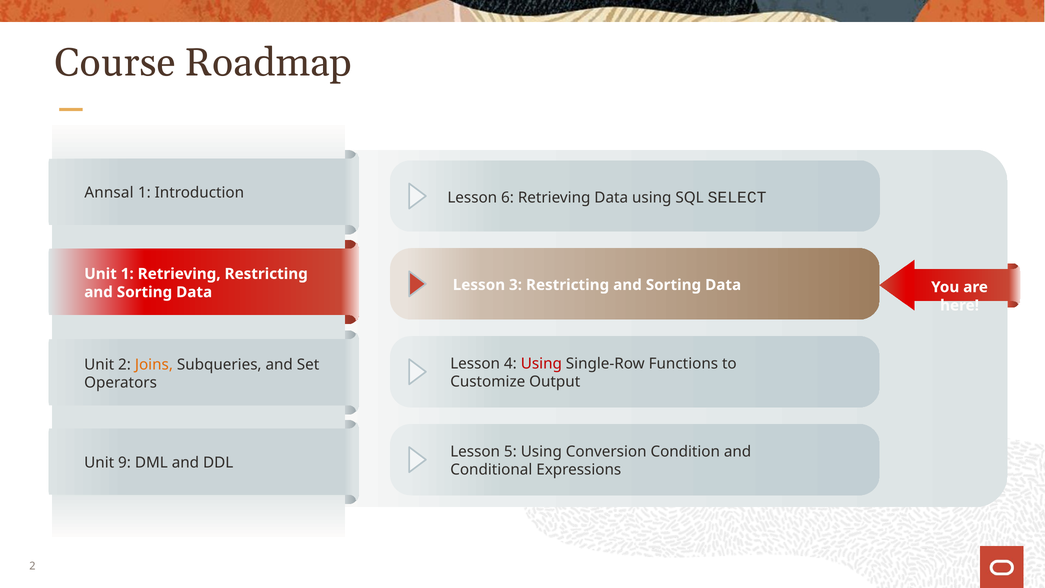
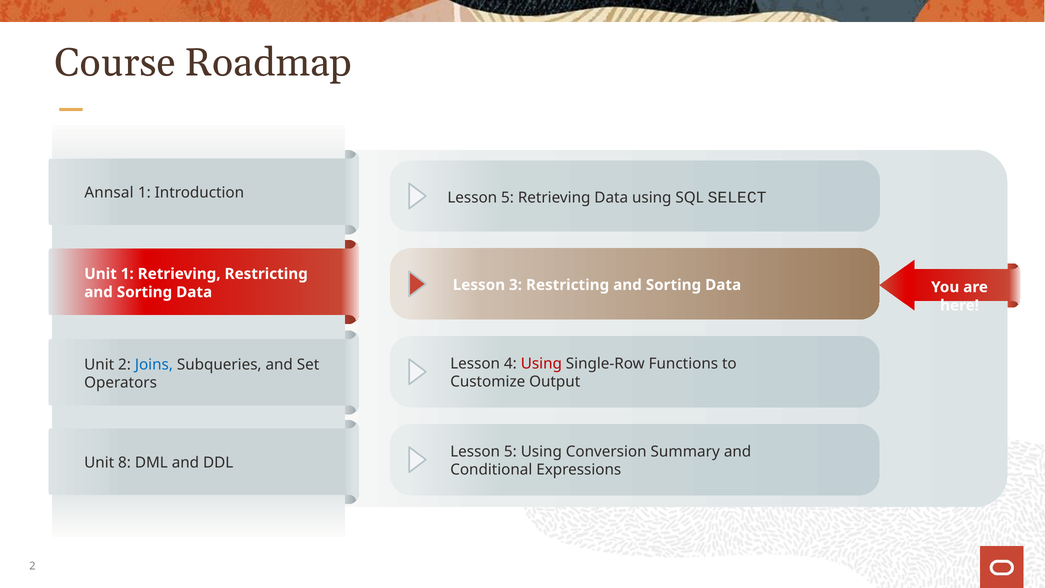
6: 6 -> 5 (508, 197)
Joins colour: orange -> blue (154, 364)
Condition: Condition -> Summary (685, 451)
9: 9 -> 8 (125, 463)
